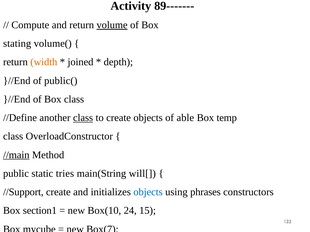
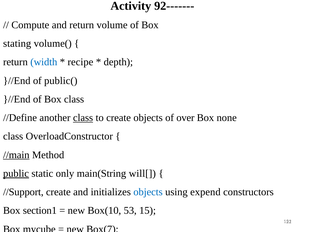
89-------: 89------- -> 92------- (174, 6)
volume underline: present -> none (112, 25)
width colour: orange -> blue (44, 62)
joined: joined -> recipe (80, 62)
able: able -> over (185, 118)
temp: temp -> none (227, 118)
public underline: none -> present (16, 174)
tries: tries -> only (65, 174)
phrases: phrases -> expend (205, 192)
24: 24 -> 53 (130, 211)
